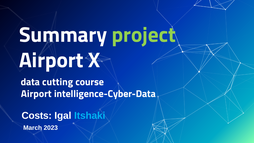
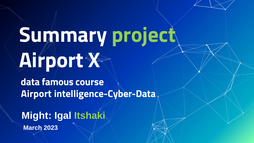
cutting: cutting -> famous (58, 82)
Costs: Costs -> Might (37, 116)
Itshaki colour: light blue -> light green (90, 116)
